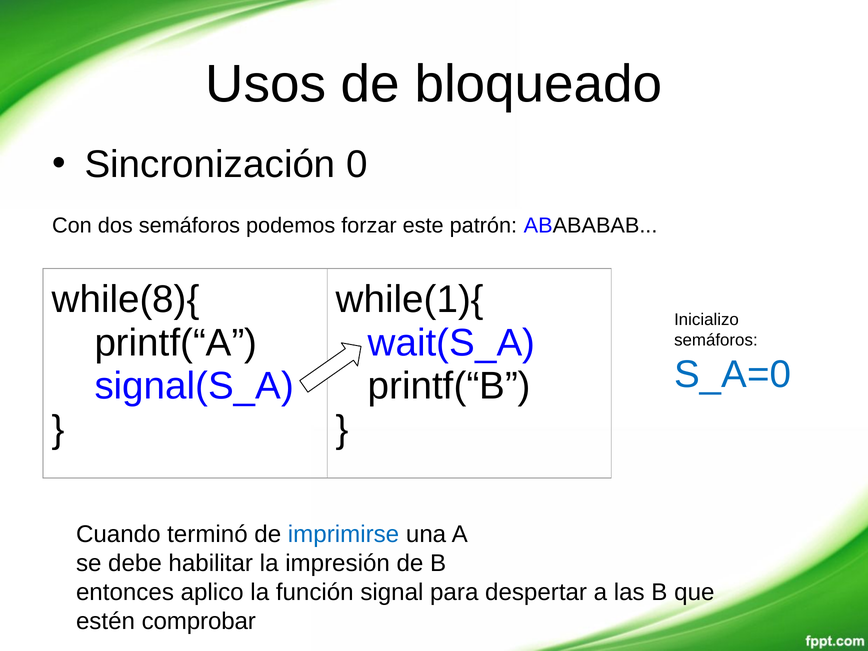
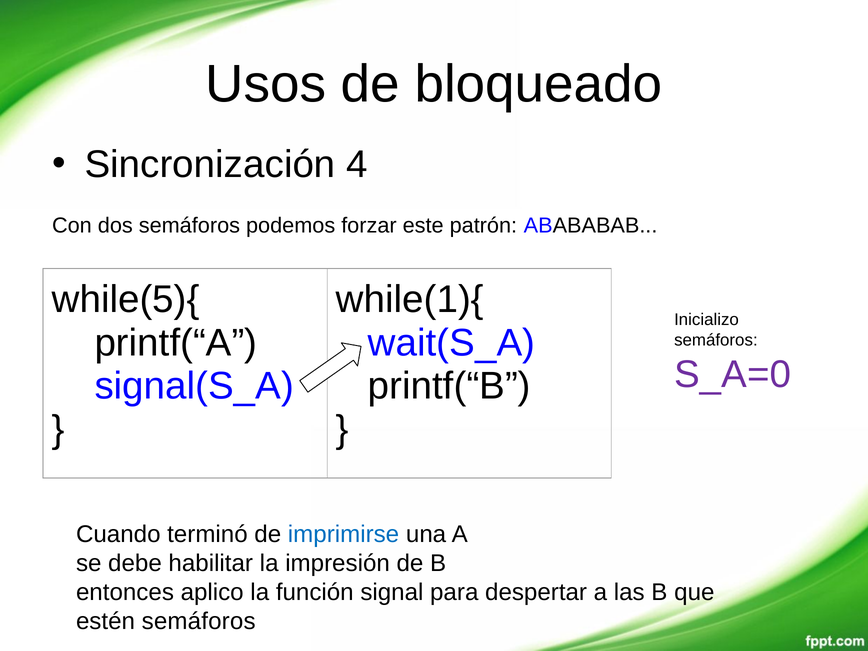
0: 0 -> 4 (357, 165)
while(8){: while(8){ -> while(5){ (126, 300)
S_A=0 colour: blue -> purple (733, 375)
estén comprobar: comprobar -> semáforos (199, 621)
